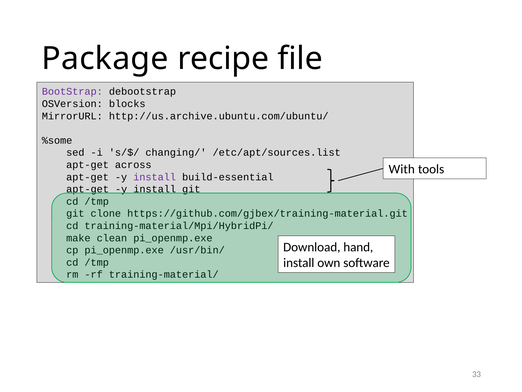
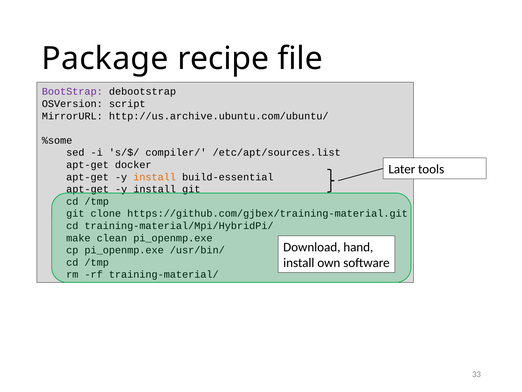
blocks: blocks -> script (127, 104)
changing/: changing/ -> compiler/ (176, 152)
across: across -> docker (133, 165)
With: With -> Later (402, 169)
install colour: purple -> orange (155, 177)
